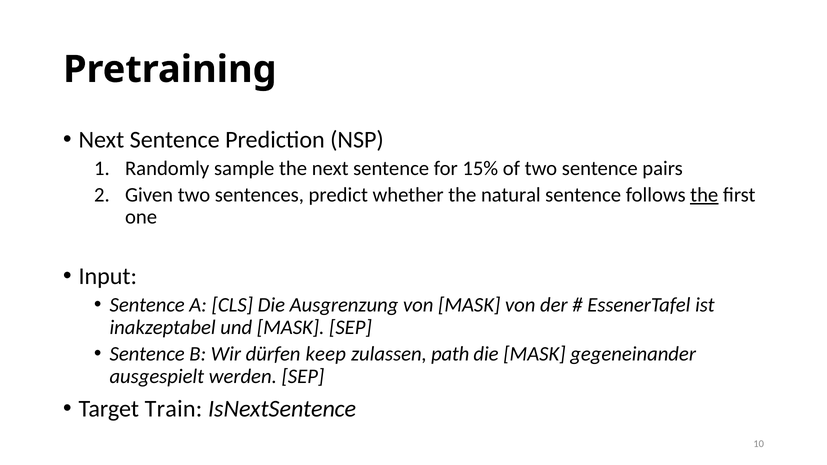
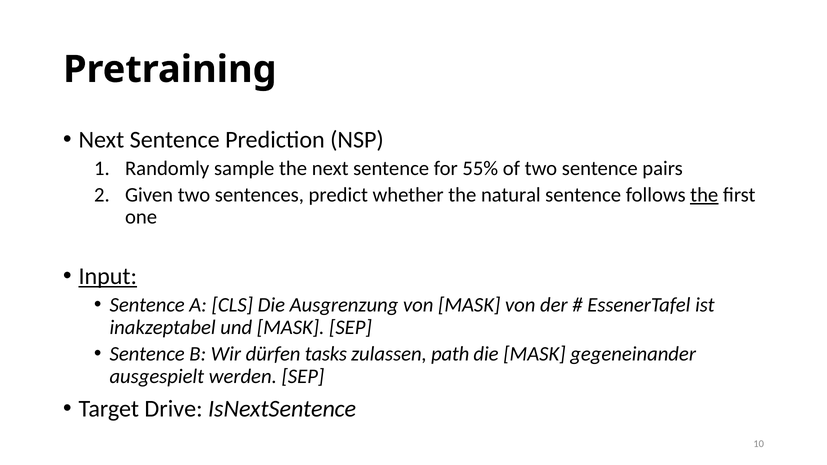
15%: 15% -> 55% (480, 168)
Input underline: none -> present (108, 277)
keep: keep -> tasks (326, 354)
Train: Train -> Drive (174, 409)
